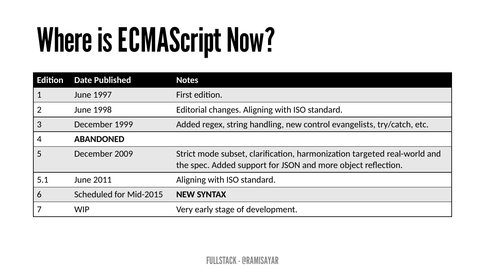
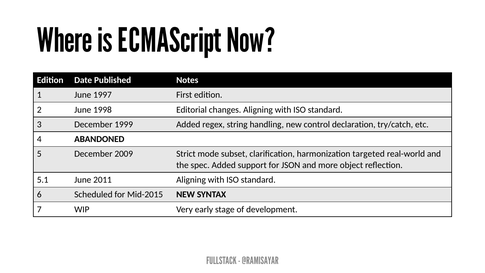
evangelists: evangelists -> declaration (354, 124)
